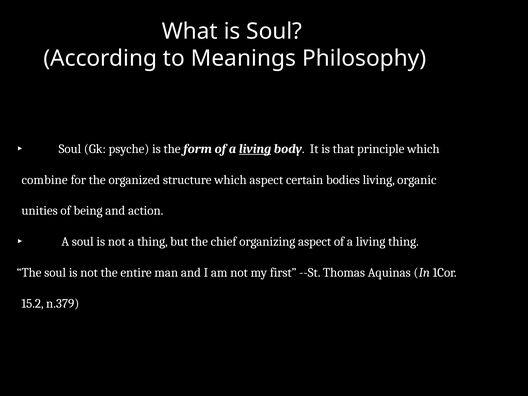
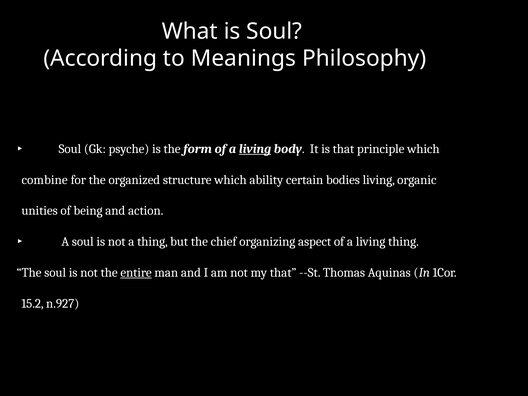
which aspect: aspect -> ability (266, 180)
entire underline: none -> present (136, 273)
my first: first -> that (283, 273)
n.379: n.379 -> n.927 (63, 304)
